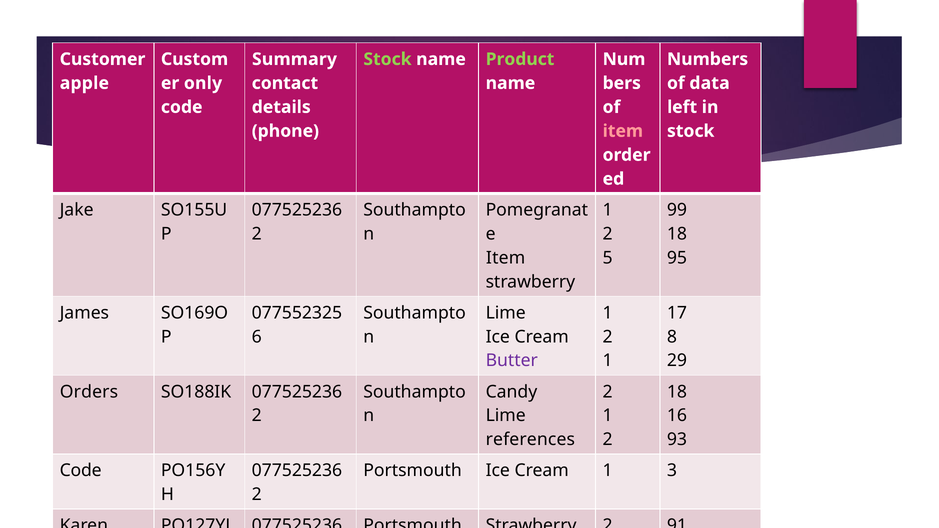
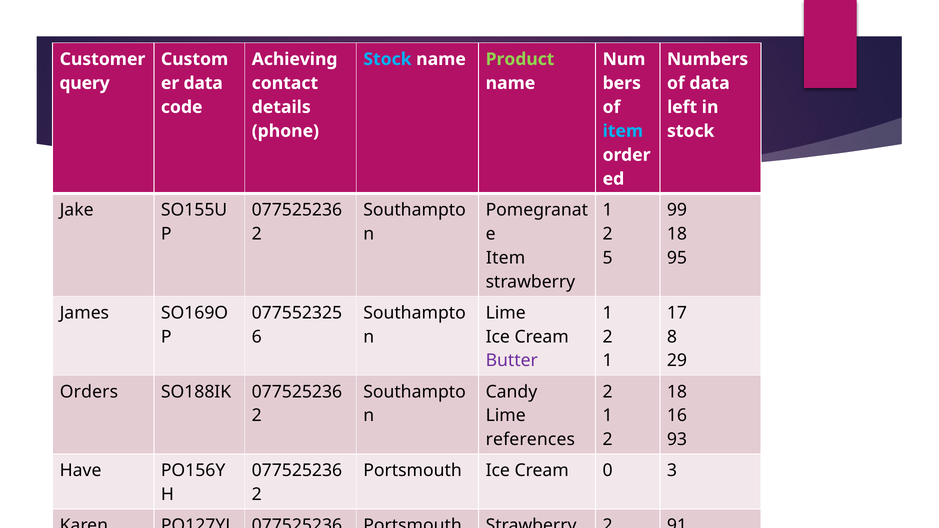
Summary: Summary -> Achieving (295, 59)
Stock colour: light green -> light blue (387, 59)
apple: apple -> query (85, 83)
only: only -> data (203, 83)
item colour: pink -> light blue (623, 131)
Code: Code -> Have (81, 471)
Cream 1: 1 -> 0 (608, 471)
